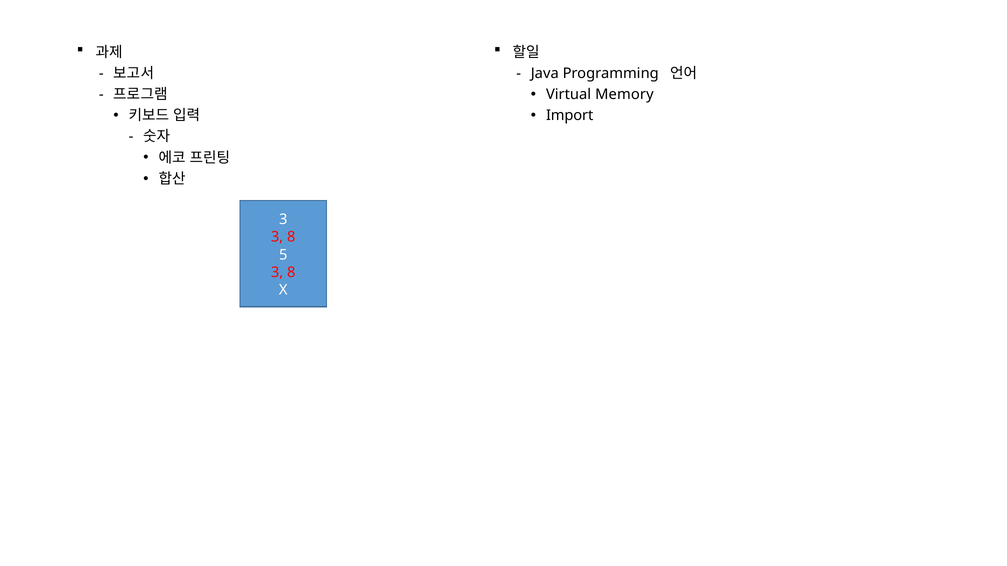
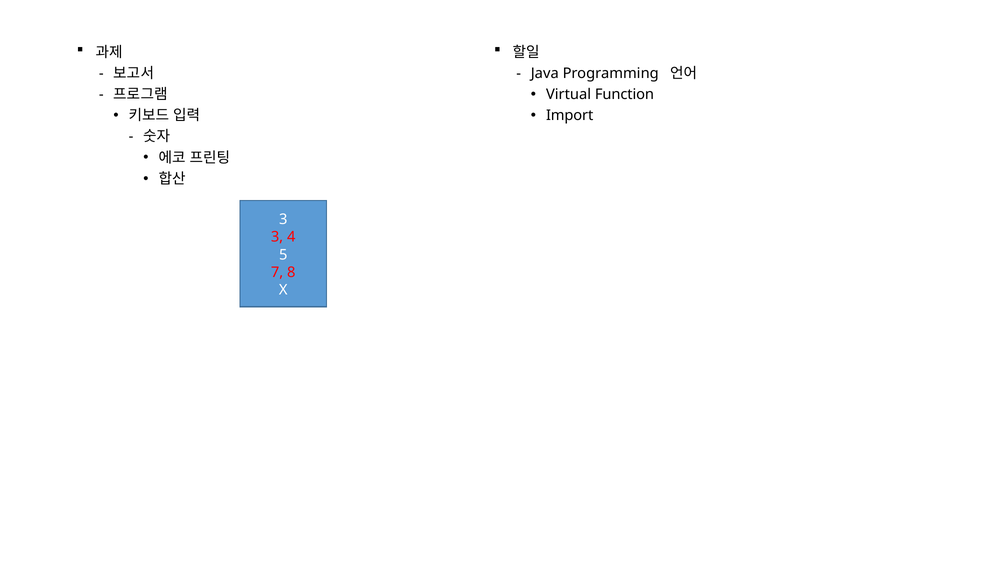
Memory: Memory -> Function (625, 94)
8: 8 -> 4 (291, 237)
3: 3 -> 7 (277, 273)
